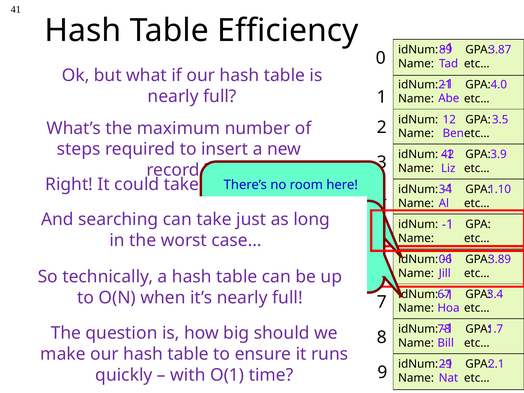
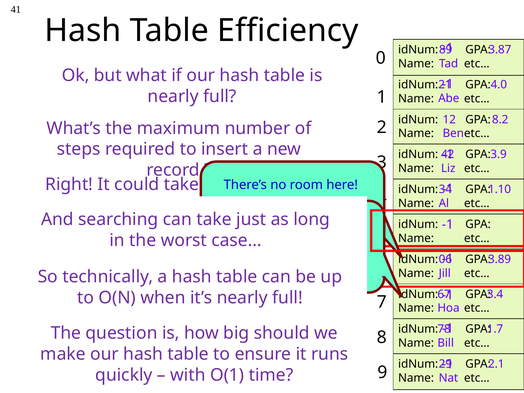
3.5: 3.5 -> 8.2 (500, 120)
